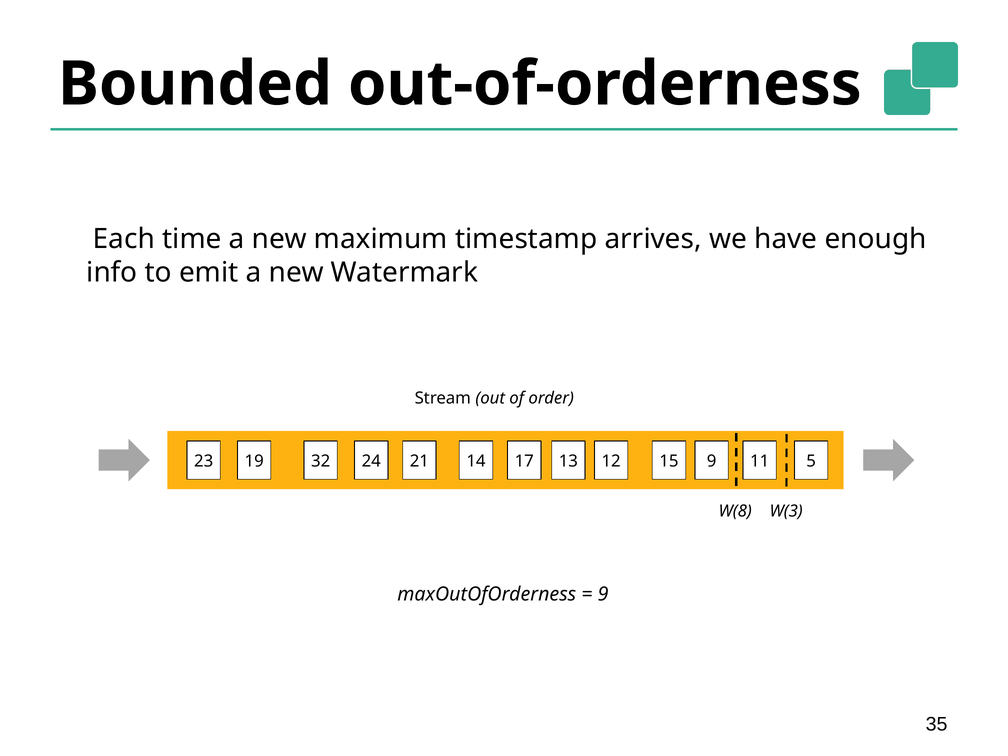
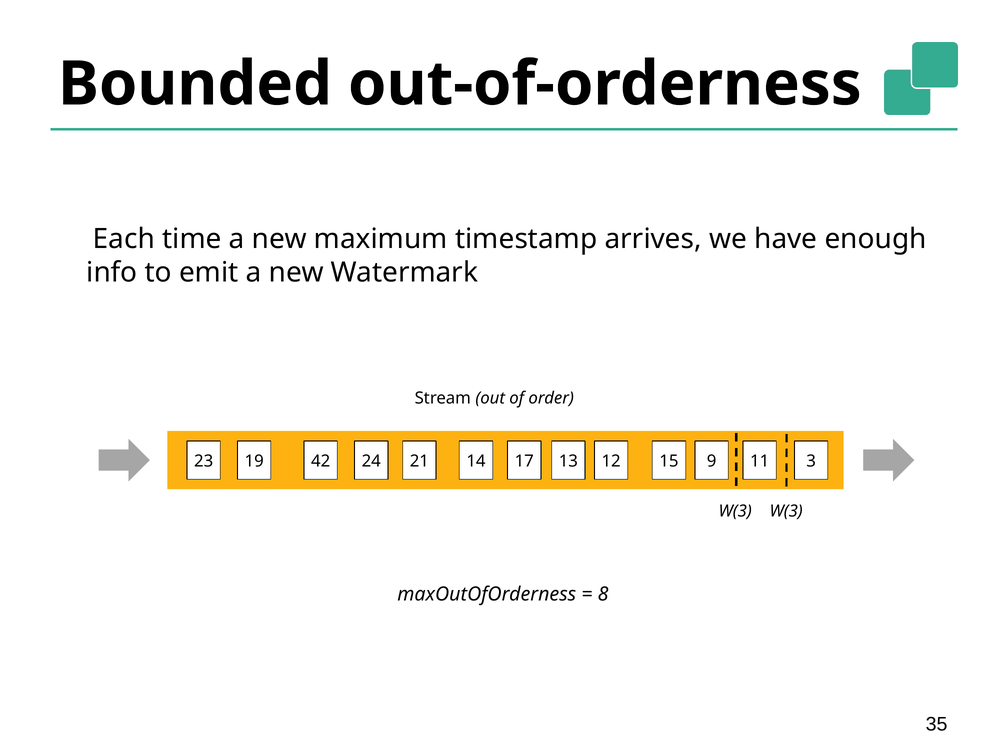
32: 32 -> 42 (321, 461)
5: 5 -> 3 (811, 461)
W(8: W(8 -> W(3 (735, 511)
9: 9 -> 8 (603, 594)
